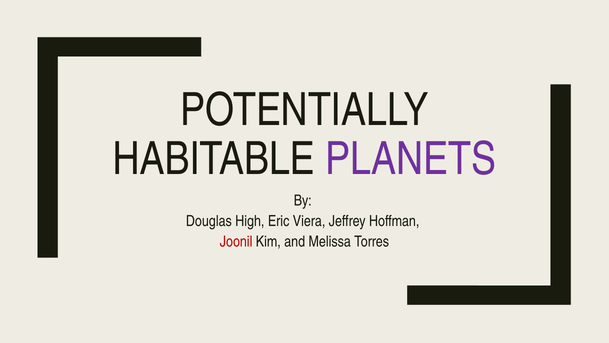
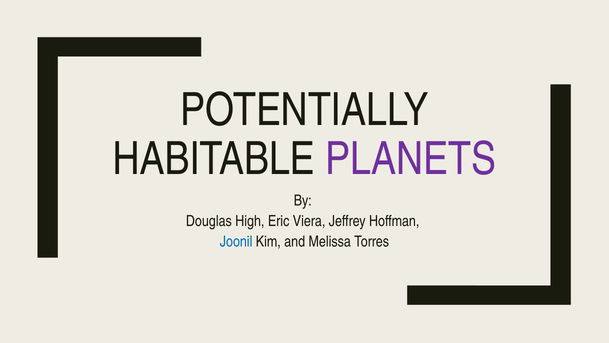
Joonil colour: red -> blue (236, 241)
